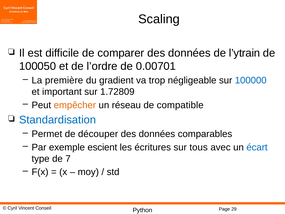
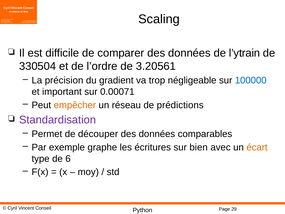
100050: 100050 -> 330504 (38, 66)
0.00701: 0.00701 -> 3.20561 (156, 66)
première: première -> précision (64, 80)
1.72809: 1.72809 -> 0.00071 (117, 92)
compatible: compatible -> prédictions (180, 105)
Standardisation colour: blue -> purple (58, 120)
escient: escient -> graphe (102, 147)
tous: tous -> bien (199, 147)
écart colour: blue -> orange (257, 147)
7: 7 -> 6 (68, 159)
